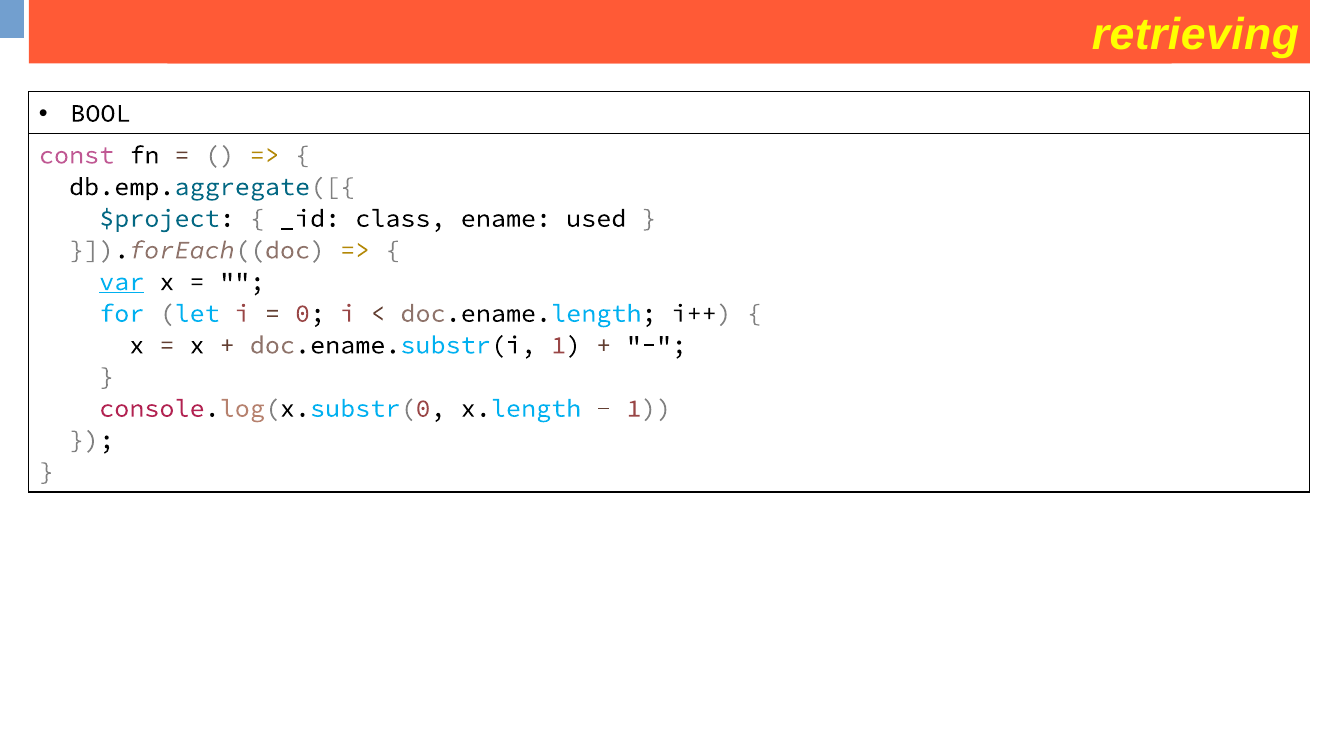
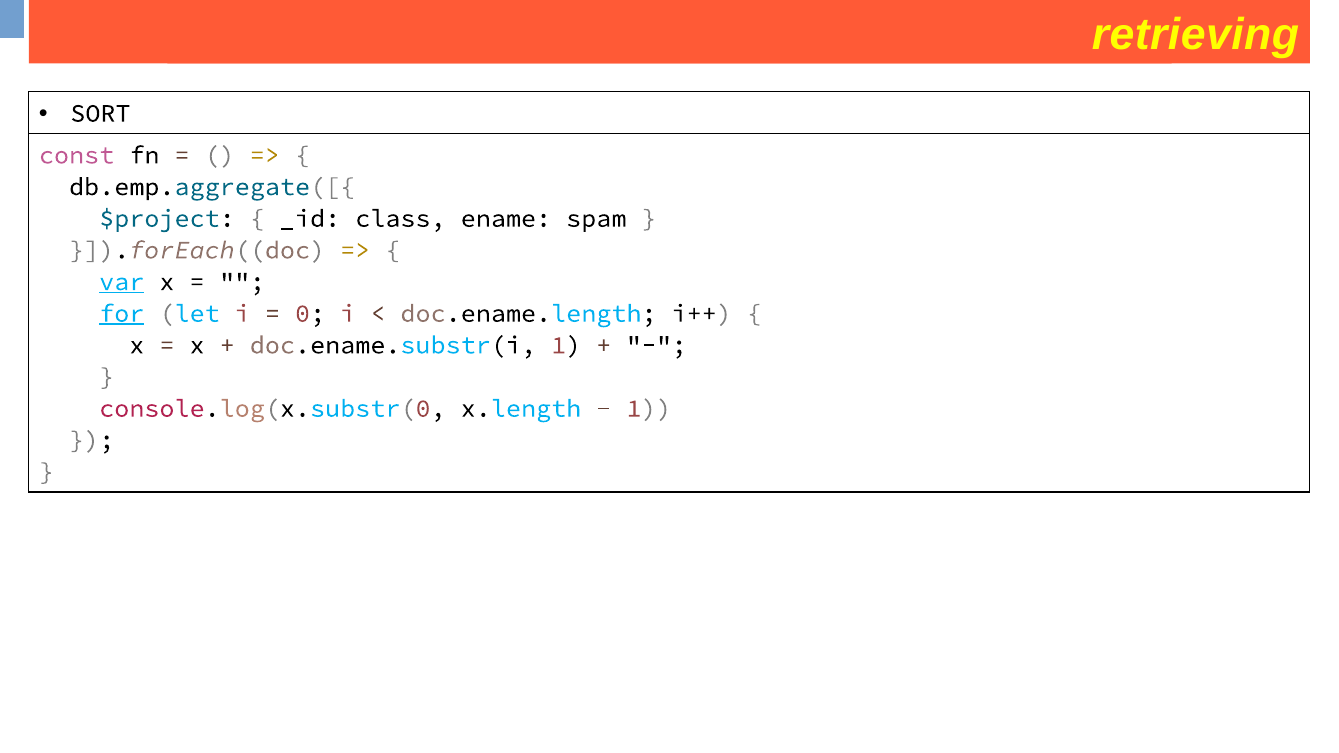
BOOL: BOOL -> SORT (100, 113)
used: used -> spam (596, 218)
for underline: none -> present (122, 314)
